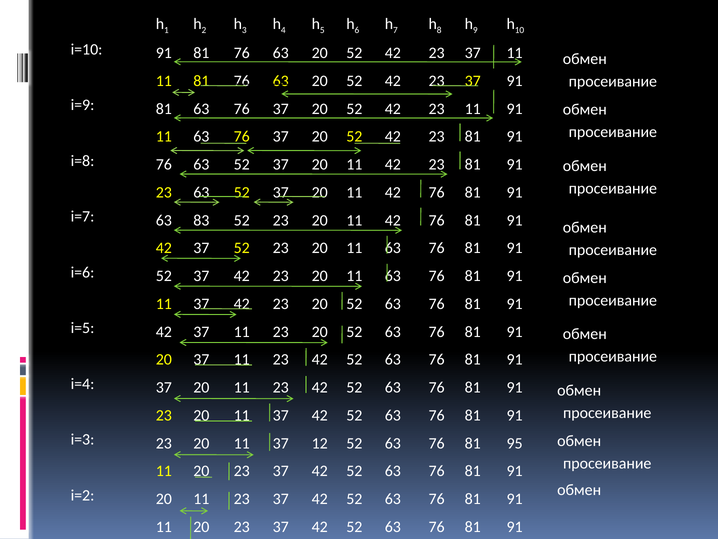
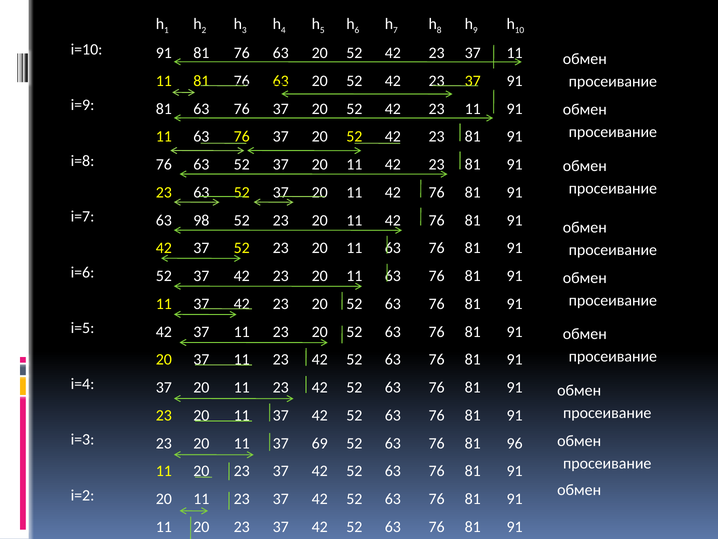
83: 83 -> 98 (201, 220)
12: 12 -> 69 (320, 443)
95: 95 -> 96 (515, 443)
